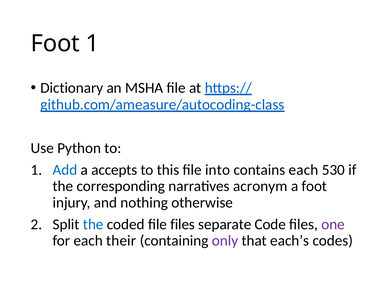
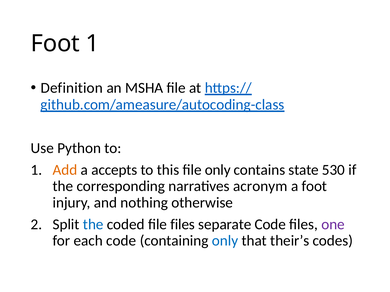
Dictionary: Dictionary -> Definition (72, 88)
Add colour: blue -> orange (65, 170)
file into: into -> only (218, 170)
contains each: each -> state (304, 170)
each their: their -> code (121, 241)
only colour: purple -> blue (225, 241)
each’s: each’s -> their’s (290, 241)
